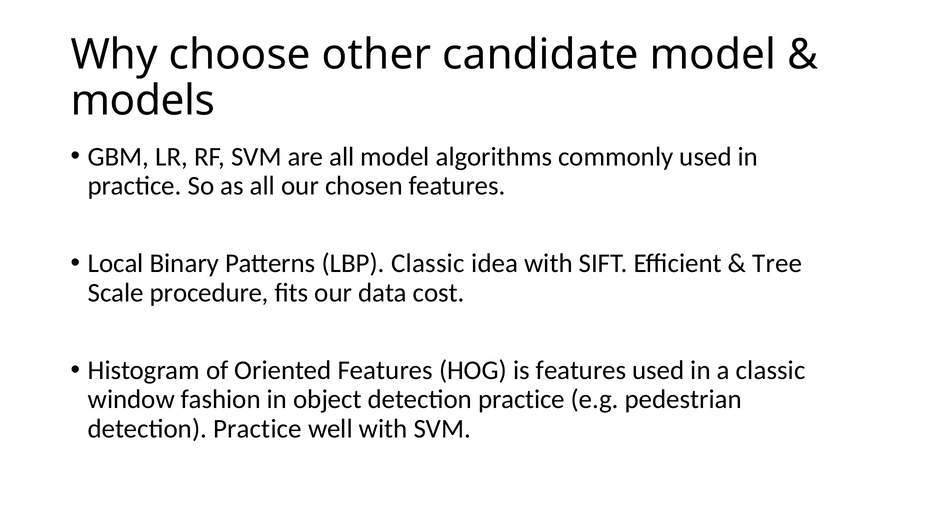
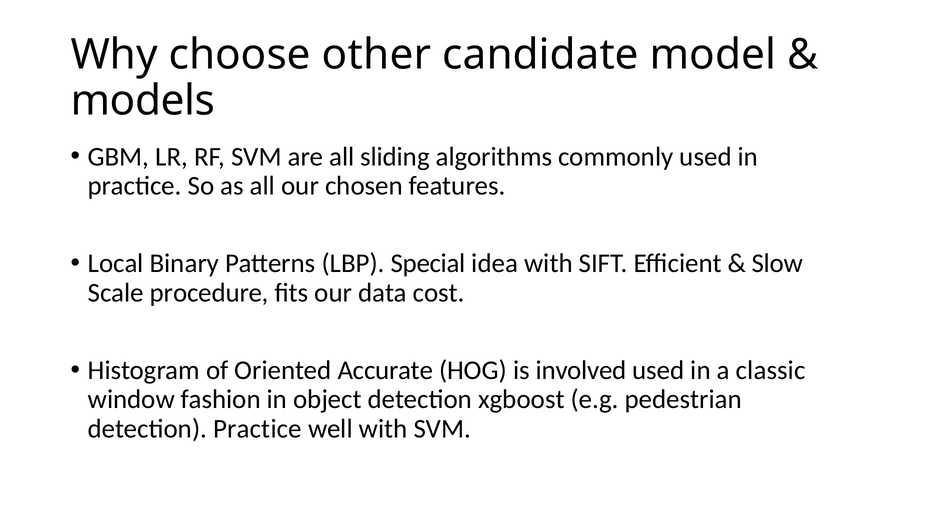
all model: model -> sliding (395, 156)
LBP Classic: Classic -> Special (428, 263)
Tree: Tree -> Slow (777, 263)
Oriented Features: Features -> Accurate (385, 370)
is features: features -> involved (581, 370)
object detection practice: practice -> xgboost (521, 399)
